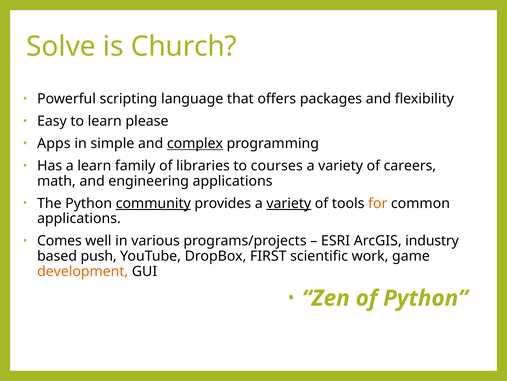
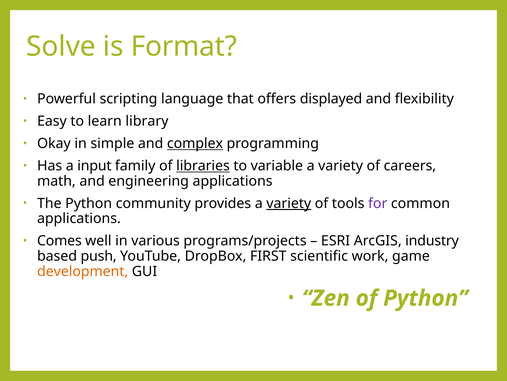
Church: Church -> Format (184, 46)
packages: packages -> displayed (331, 99)
please: please -> library (147, 121)
Apps: Apps -> Okay (54, 143)
a learn: learn -> input (94, 166)
libraries underline: none -> present (203, 166)
courses: courses -> variable (277, 166)
community underline: present -> none (153, 203)
for colour: orange -> purple (378, 203)
